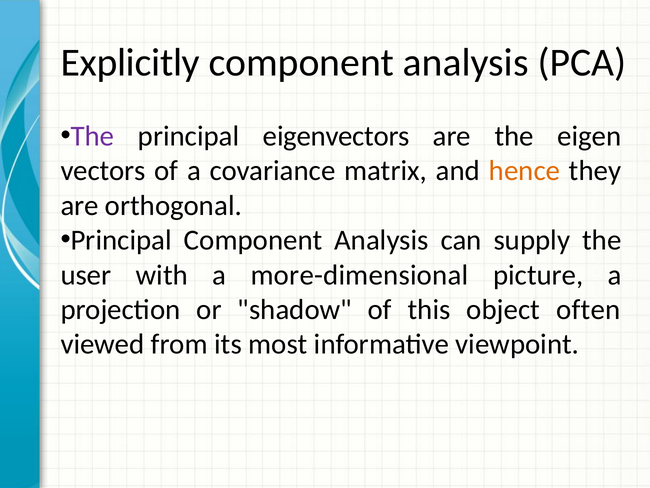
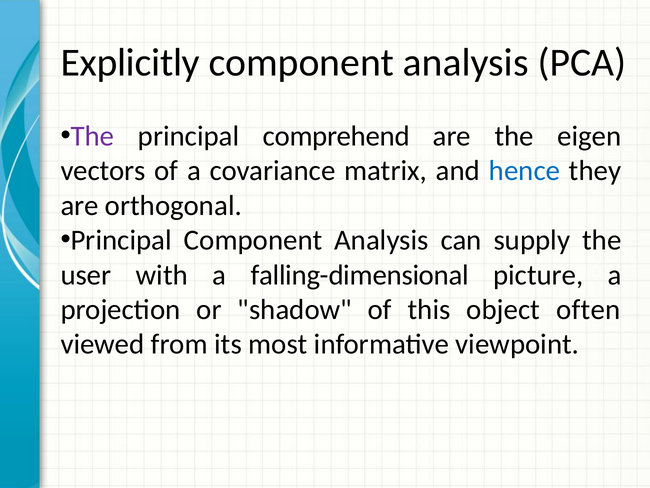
eigenvectors: eigenvectors -> comprehend (336, 136)
hence colour: orange -> blue (525, 171)
more-dimensional: more-dimensional -> falling-dimensional (360, 275)
